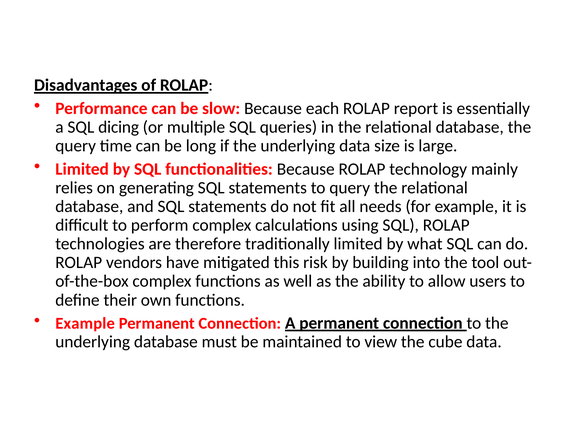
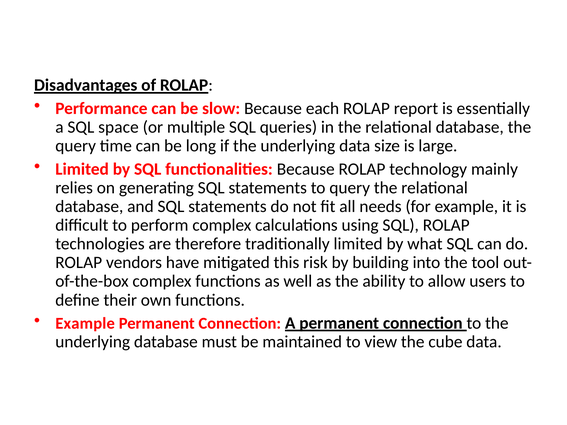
dicing: dicing -> space (118, 127)
